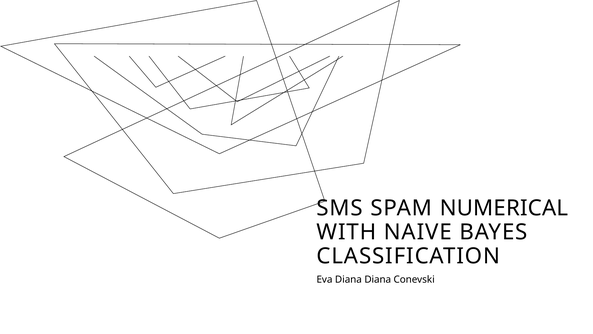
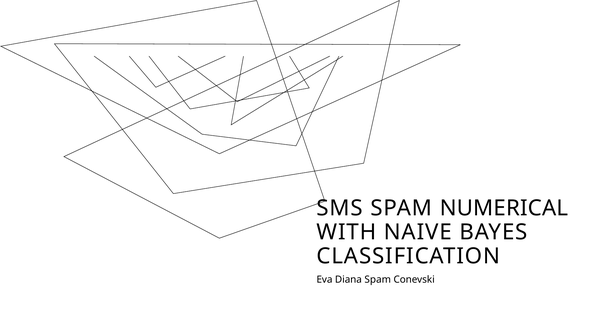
Diana Diana: Diana -> Spam (378, 279)
